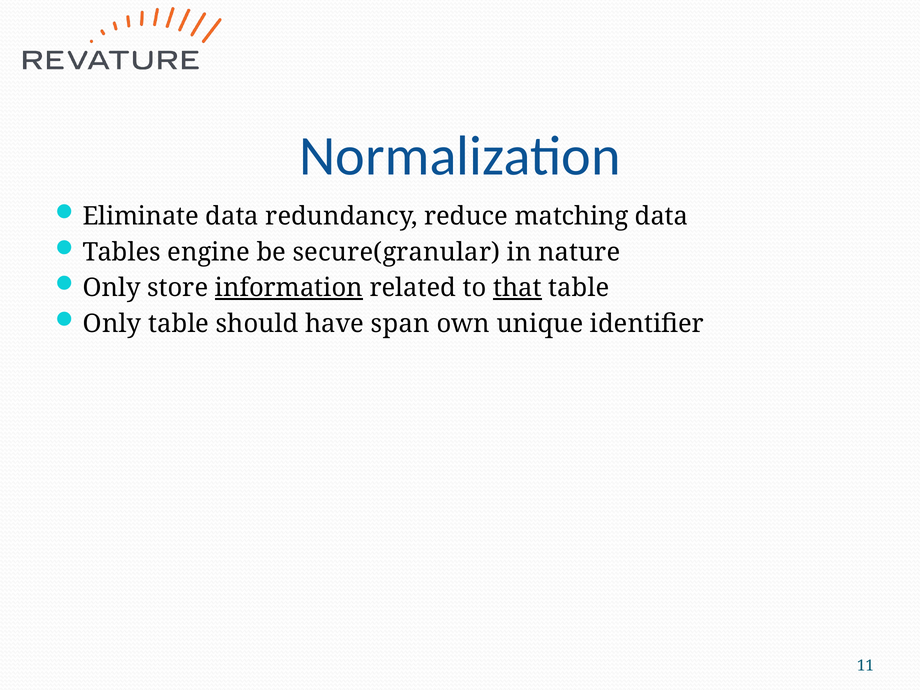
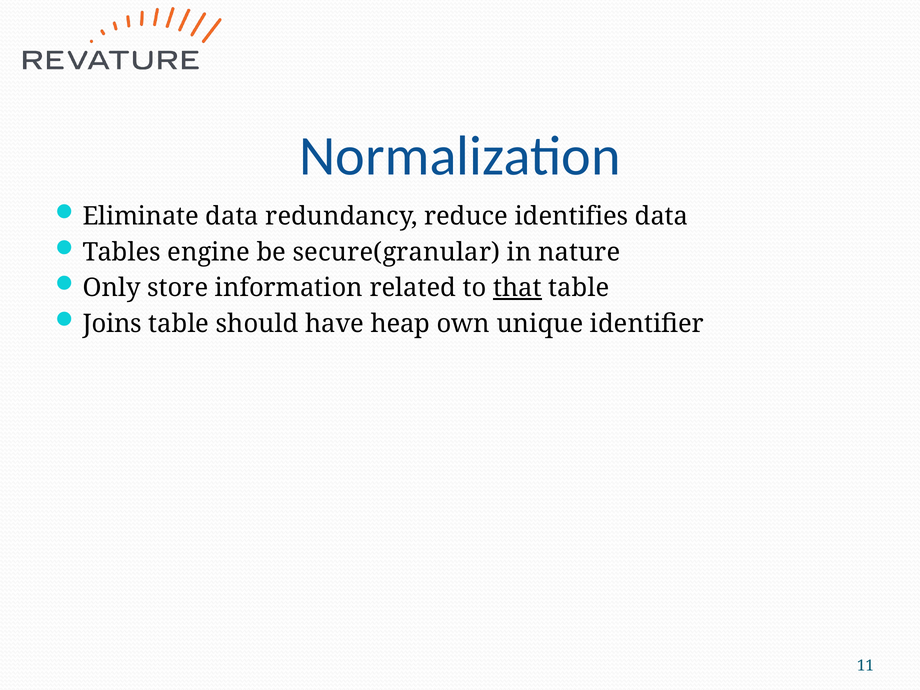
matching: matching -> identifies (572, 216)
information underline: present -> none (289, 288)
Only: Only -> Joins (112, 324)
span: span -> heap (400, 324)
